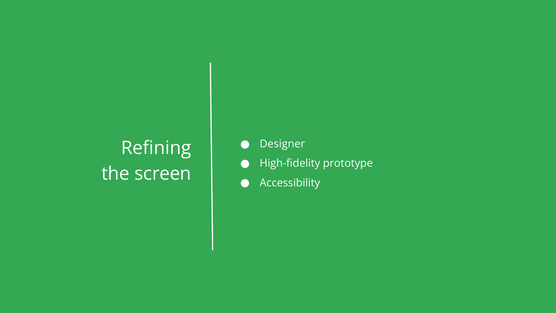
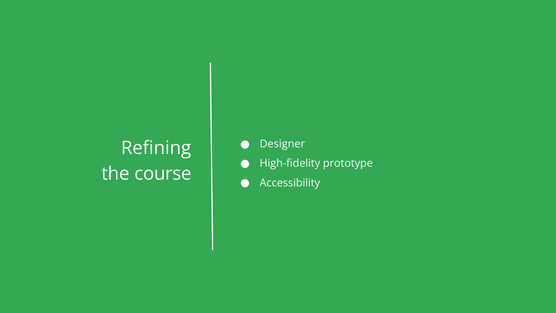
screen: screen -> course (163, 173)
